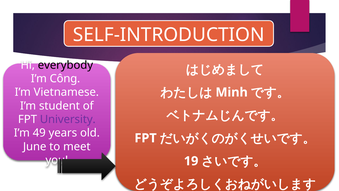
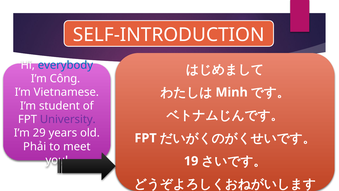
everybody colour: black -> blue (65, 65)
49: 49 -> 29 (39, 133)
June: June -> Phải (35, 146)
